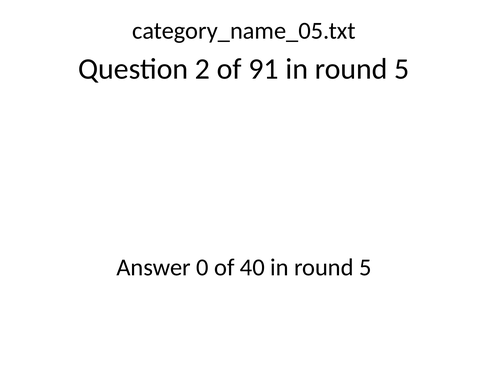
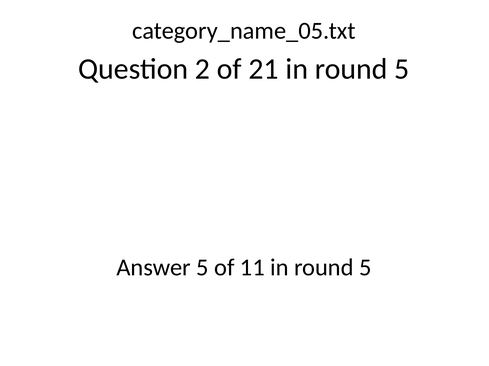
91: 91 -> 21 (264, 69)
Answer 0: 0 -> 5 (202, 268)
40: 40 -> 11 (252, 268)
